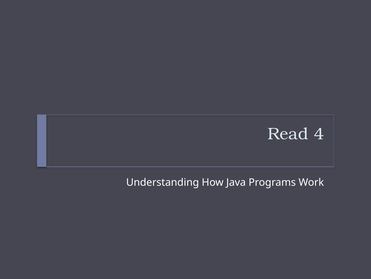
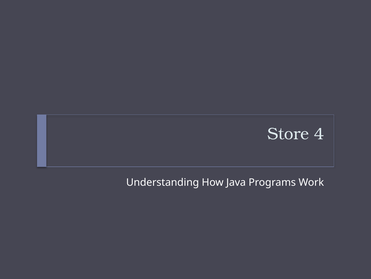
Read: Read -> Store (288, 133)
